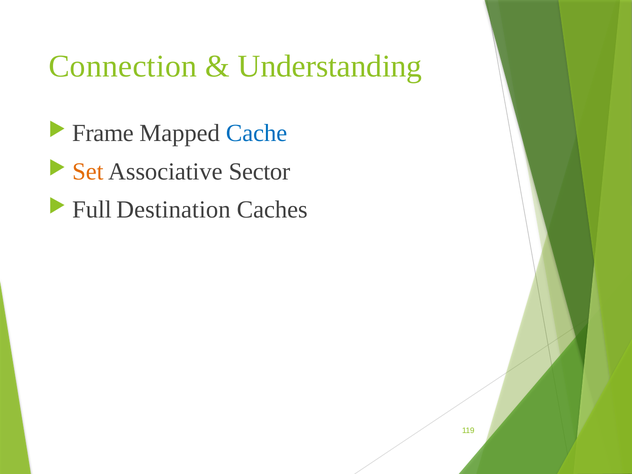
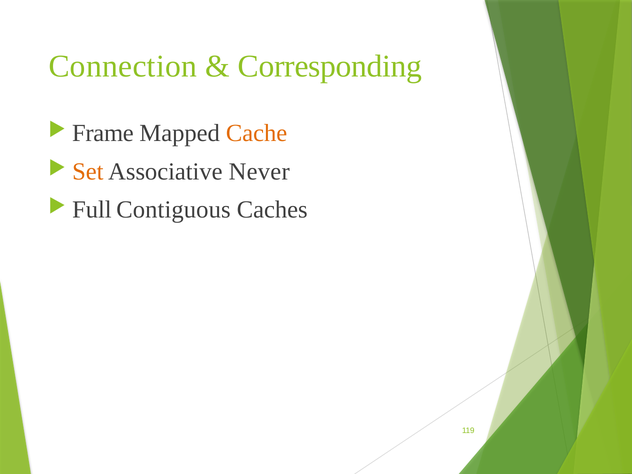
Understanding: Understanding -> Corresponding (330, 66)
Cache colour: blue -> orange (257, 133)
Sector: Sector -> Never (259, 172)
Destination: Destination -> Contiguous (173, 210)
